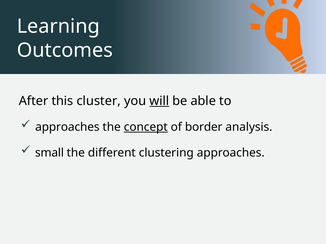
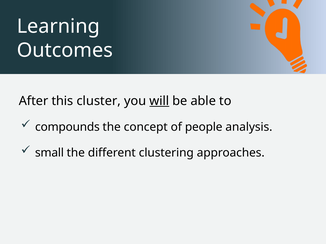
approaches: approaches -> compounds (67, 127)
concept underline: present -> none (146, 127)
border: border -> people (204, 127)
